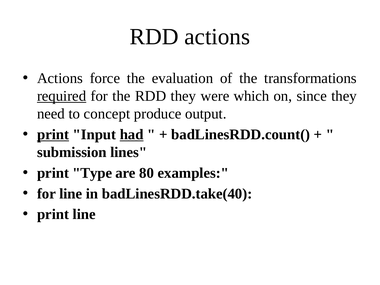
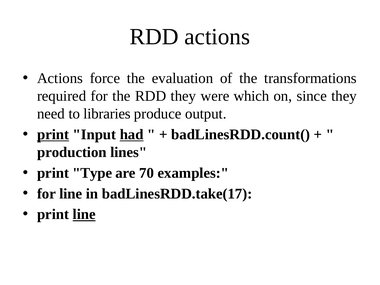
required underline: present -> none (62, 96)
concept: concept -> libraries (107, 114)
submission: submission -> production (72, 152)
80: 80 -> 70 (147, 173)
badLinesRDD.take(40: badLinesRDD.take(40 -> badLinesRDD.take(17 (177, 194)
line underline: none -> present (84, 214)
